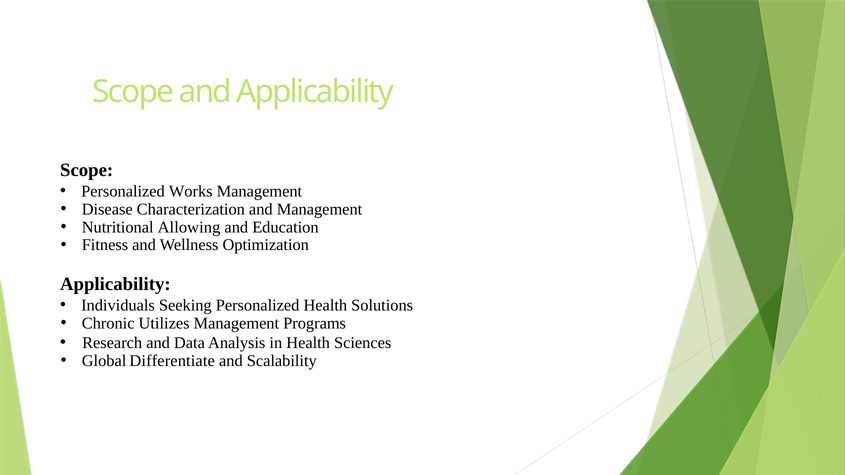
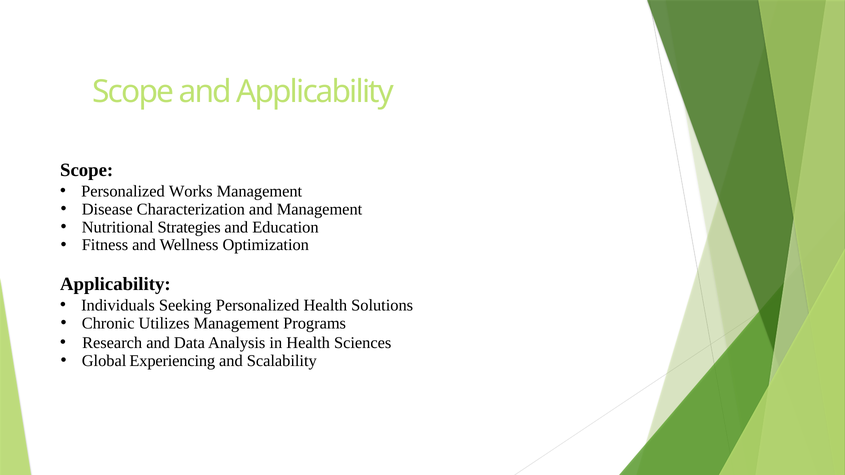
Allowing: Allowing -> Strategies (189, 227)
Differentiate: Differentiate -> Experiencing (172, 361)
